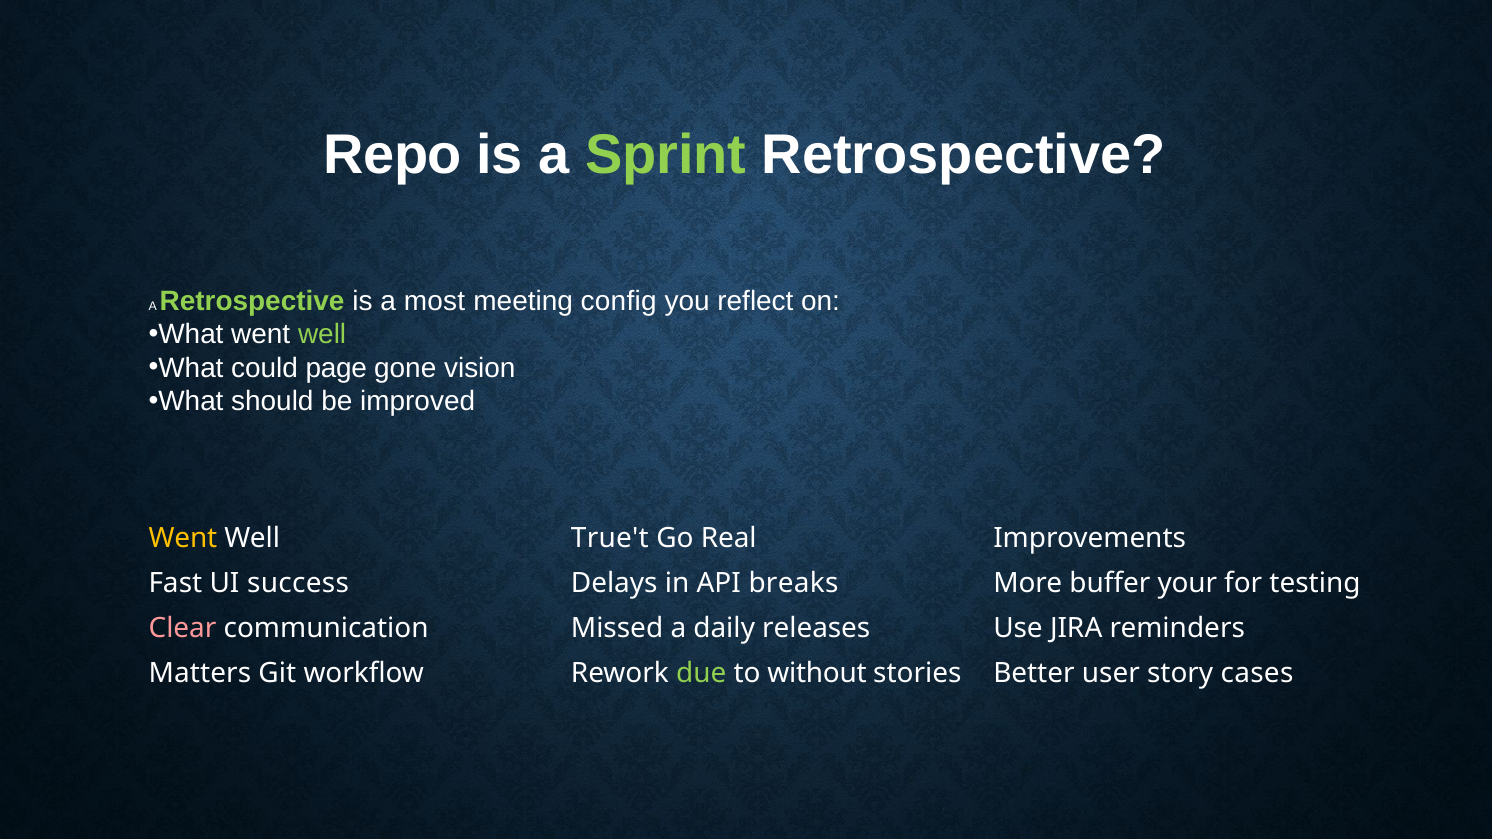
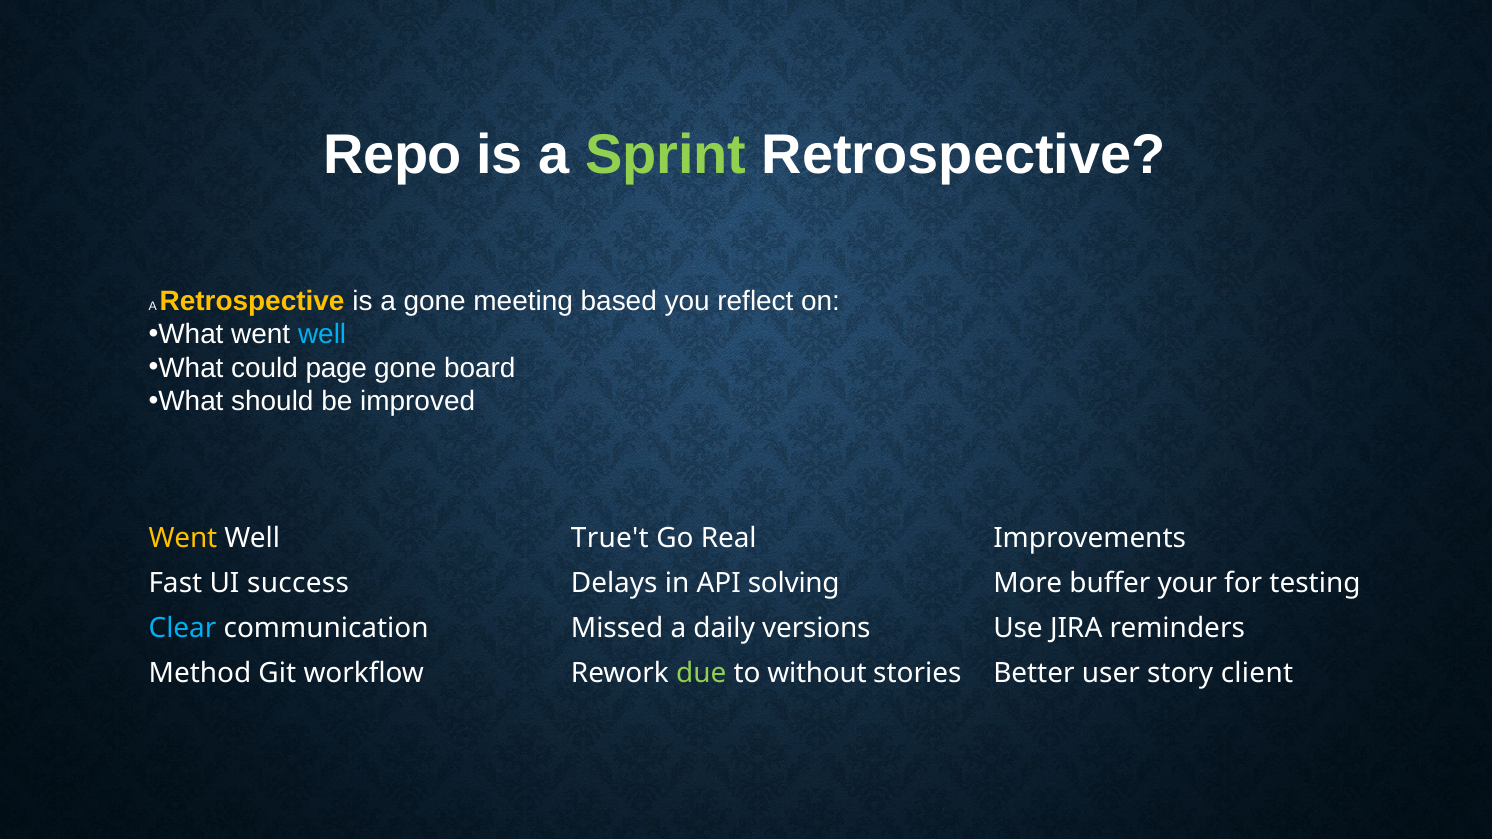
Retrospective colour: light green -> yellow (252, 301)
a most: most -> gone (435, 301)
config: config -> based (619, 301)
well colour: light green -> light blue (322, 334)
vision: vision -> board (480, 368)
breaks: breaks -> solving (794, 584)
Clear colour: pink -> light blue (183, 628)
releases: releases -> versions (816, 628)
Matters: Matters -> Method (200, 673)
cases: cases -> client (1257, 673)
